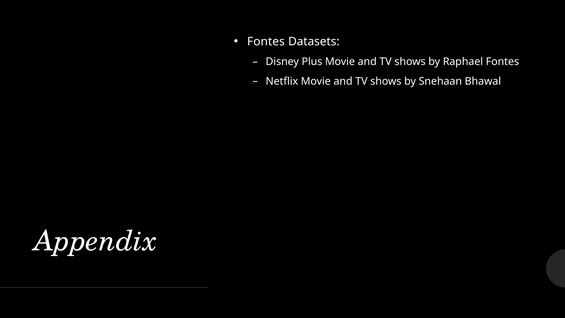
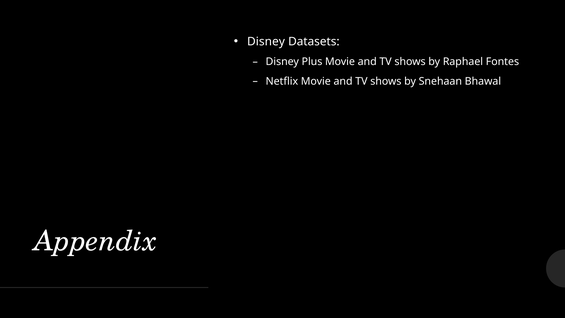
Fontes: Fontes -> Disney (266, 42)
